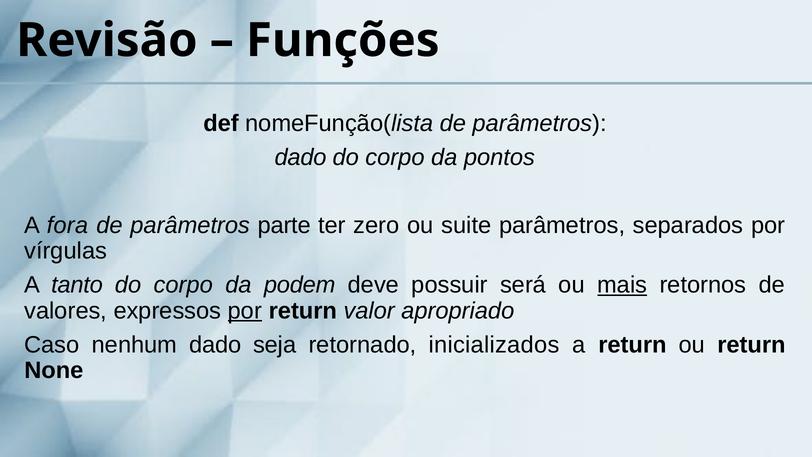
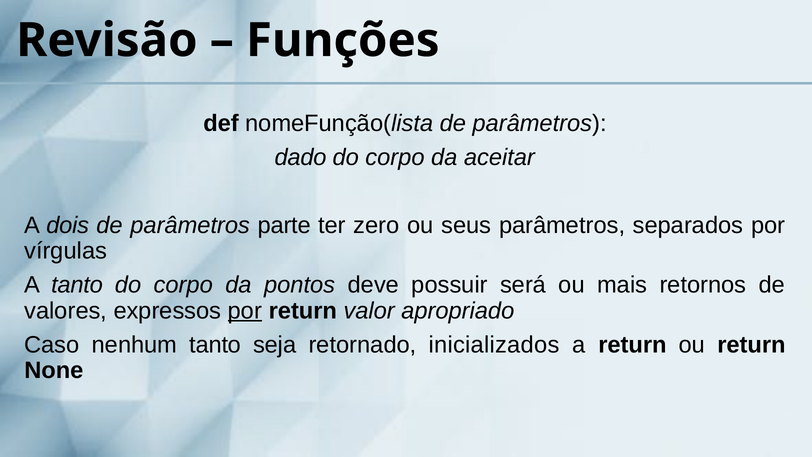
pontos: pontos -> aceitar (499, 157)
fora: fora -> dois (68, 225)
suite: suite -> seus (466, 225)
podem: podem -> pontos (300, 285)
mais underline: present -> none (622, 285)
nenhum dado: dado -> tanto (215, 345)
